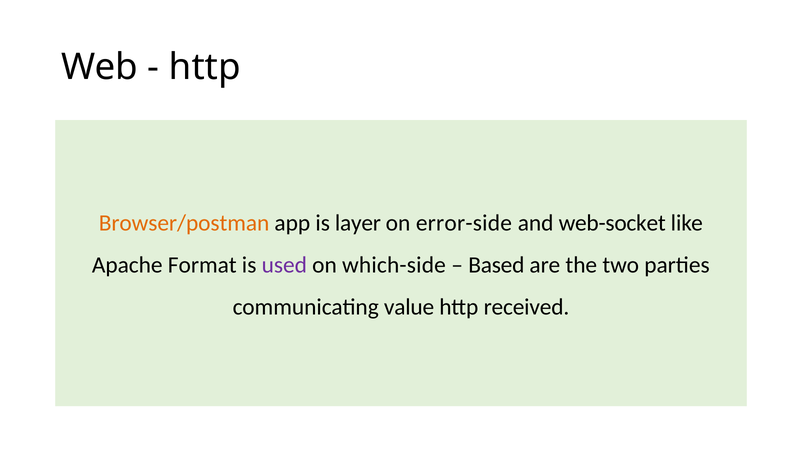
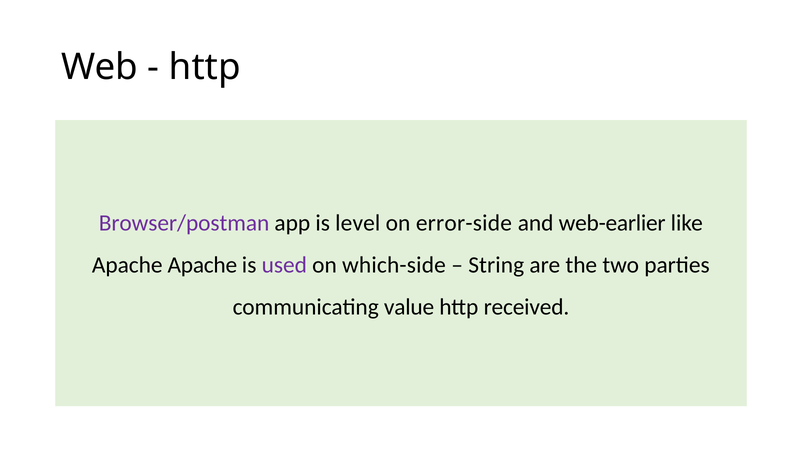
Browser/postman colour: orange -> purple (184, 223)
layer: layer -> level (358, 223)
web-socket: web-socket -> web-earlier (612, 223)
Apache Format: Format -> Apache (202, 265)
Based: Based -> String (496, 265)
